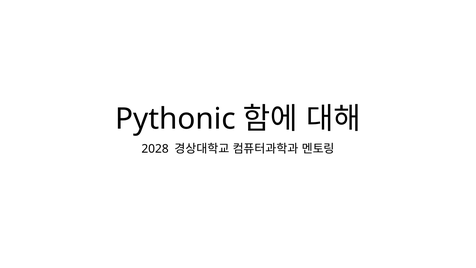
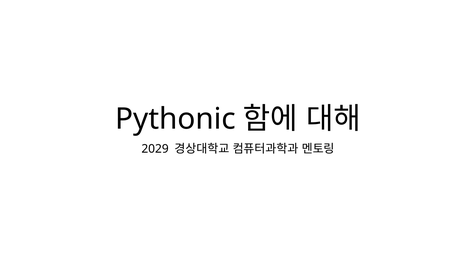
2028: 2028 -> 2029 (155, 149)
